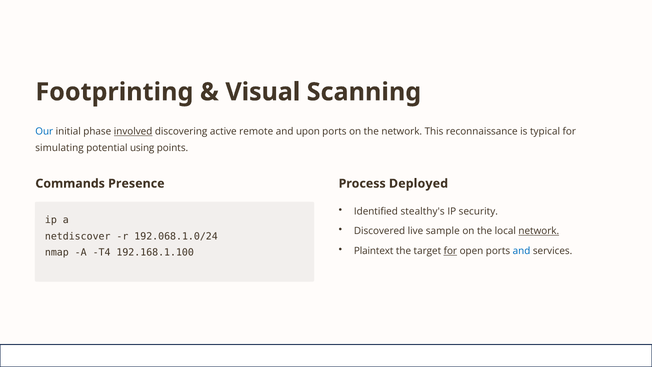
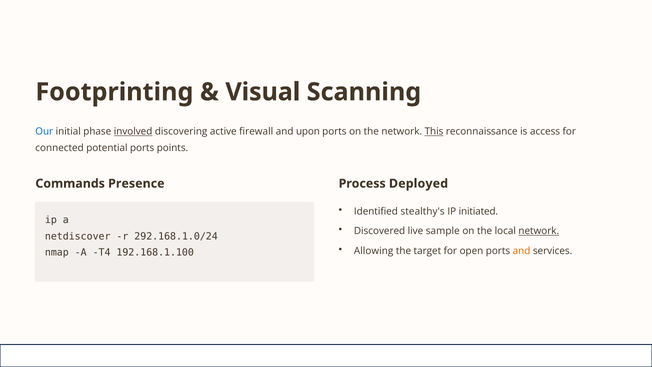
remote: remote -> firewall (256, 132)
This underline: none -> present (434, 132)
typical: typical -> access (545, 132)
simulating: simulating -> connected (60, 148)
potential using: using -> ports (142, 148)
security: security -> initiated (478, 211)
192.068.1.0/24: 192.068.1.0/24 -> 292.168.1.0/24 (176, 236)
Plaintext: Plaintext -> Allowing (374, 251)
for underline: present -> none (450, 251)
and colour: blue -> orange (522, 251)
